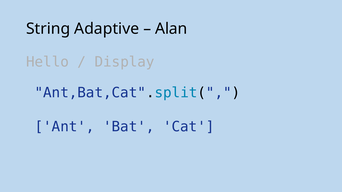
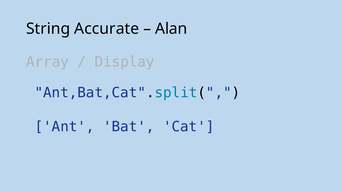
Adaptive: Adaptive -> Accurate (107, 29)
Hello: Hello -> Array (47, 62)
